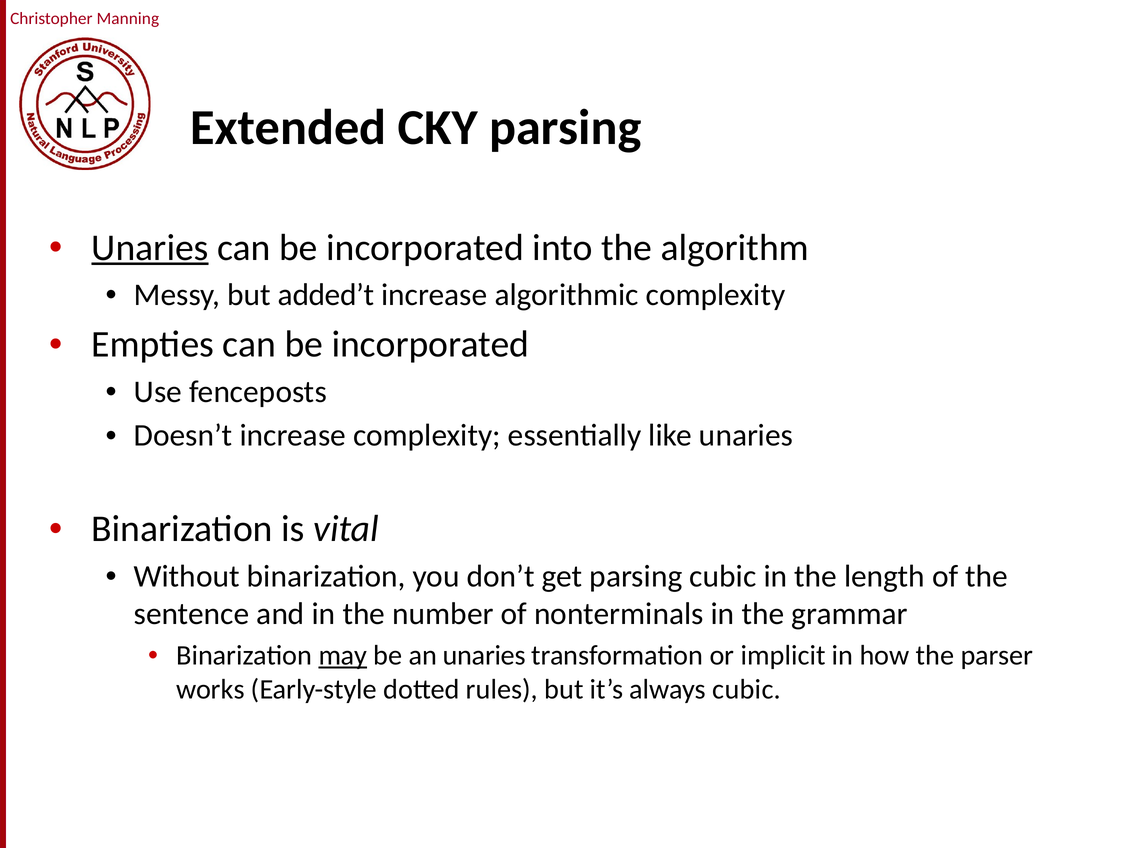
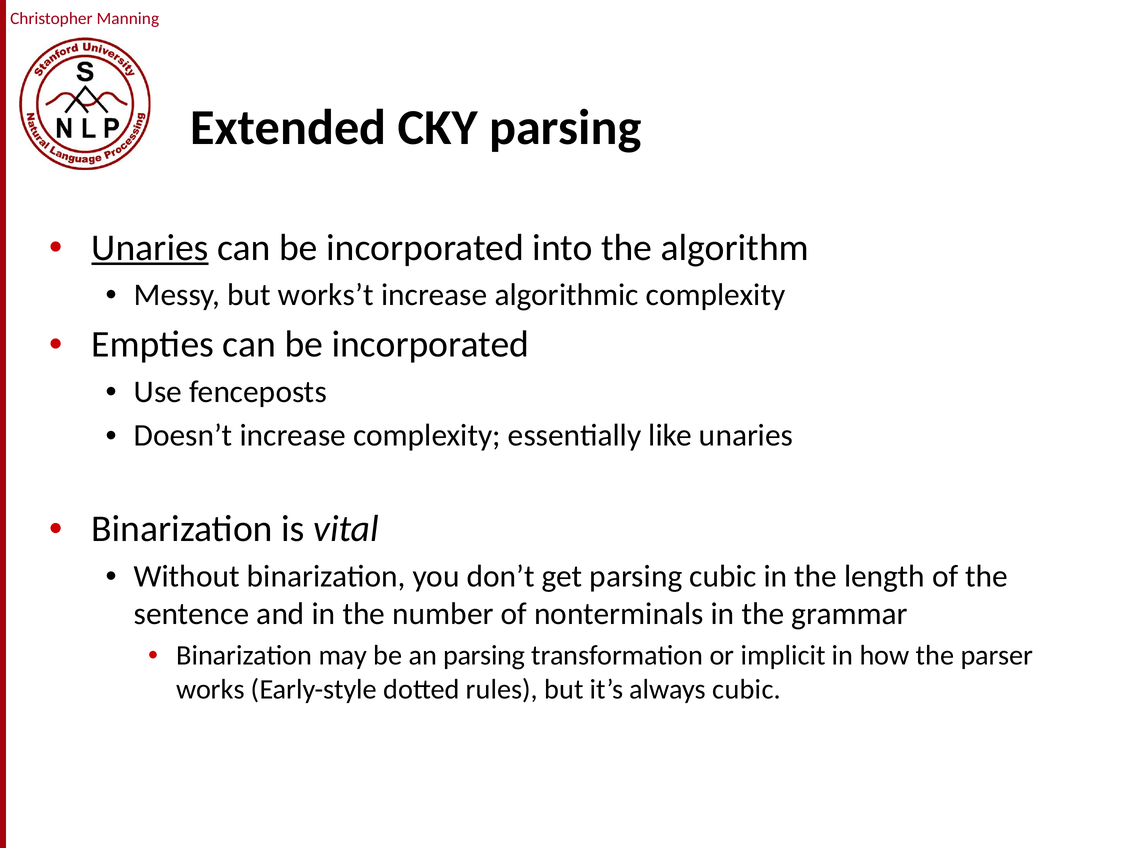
added’t: added’t -> works’t (326, 295)
may underline: present -> none (343, 655)
an unaries: unaries -> parsing (484, 655)
